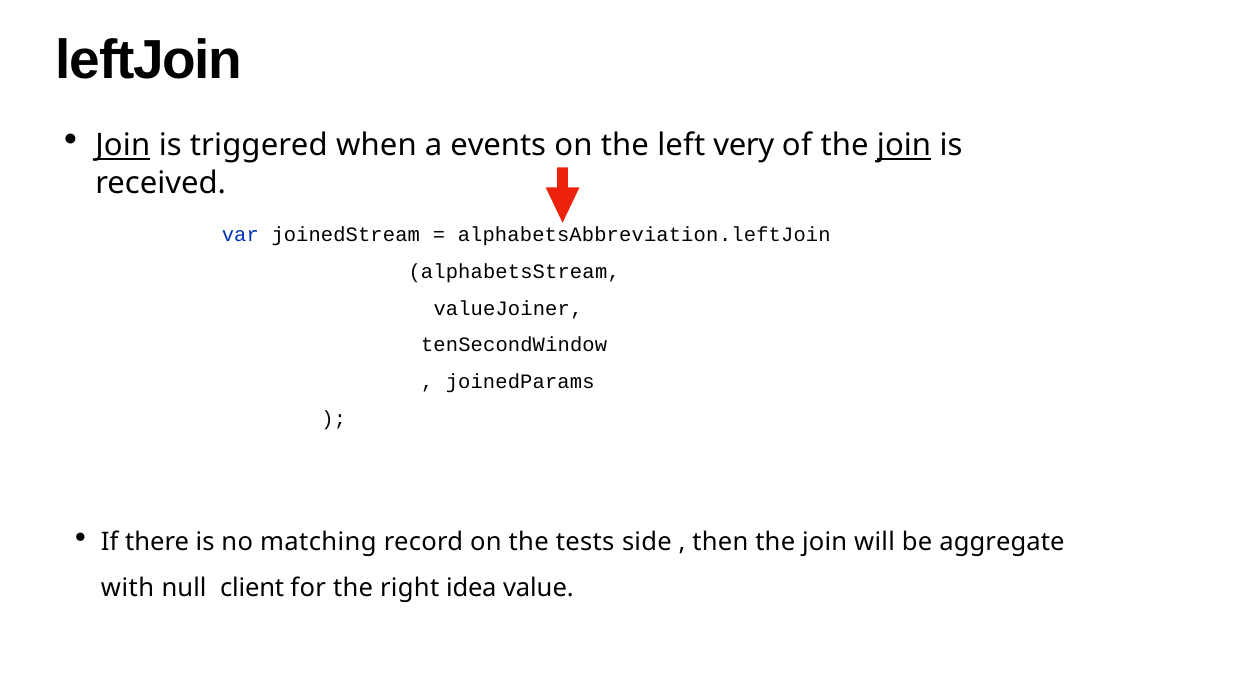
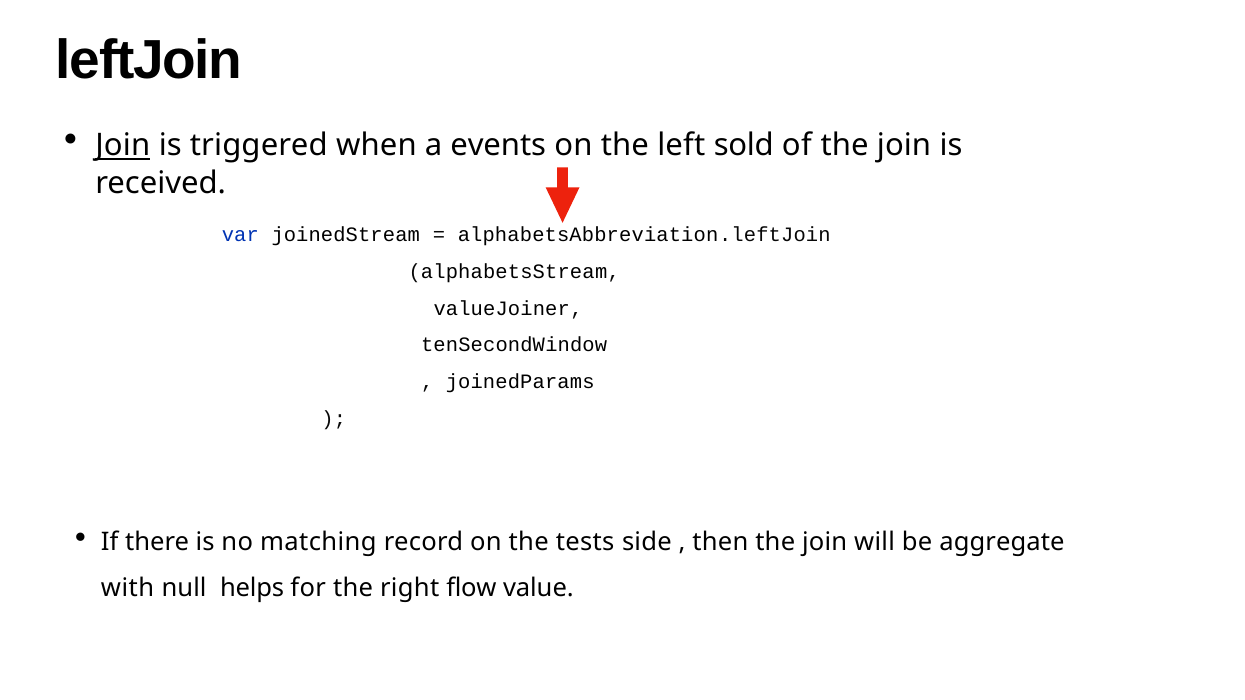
very: very -> sold (744, 146)
join underline: present -> none (904, 146)
client: client -> helps (252, 588)
idea: idea -> flow (471, 588)
